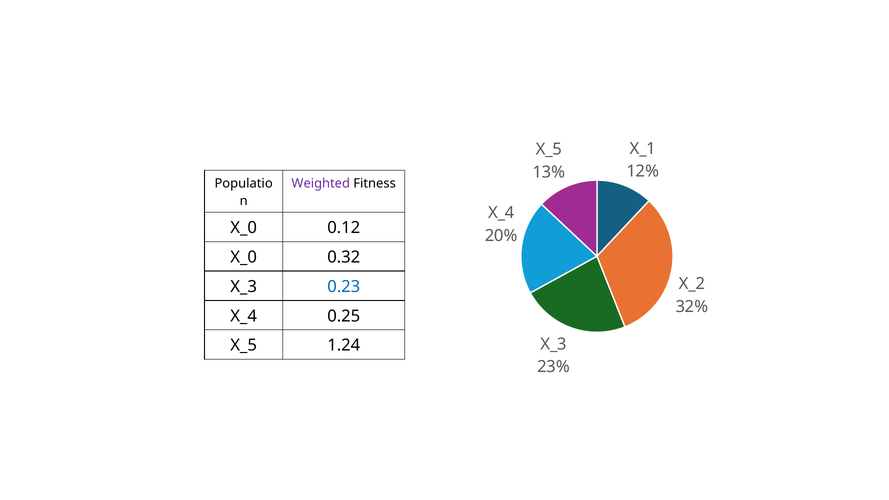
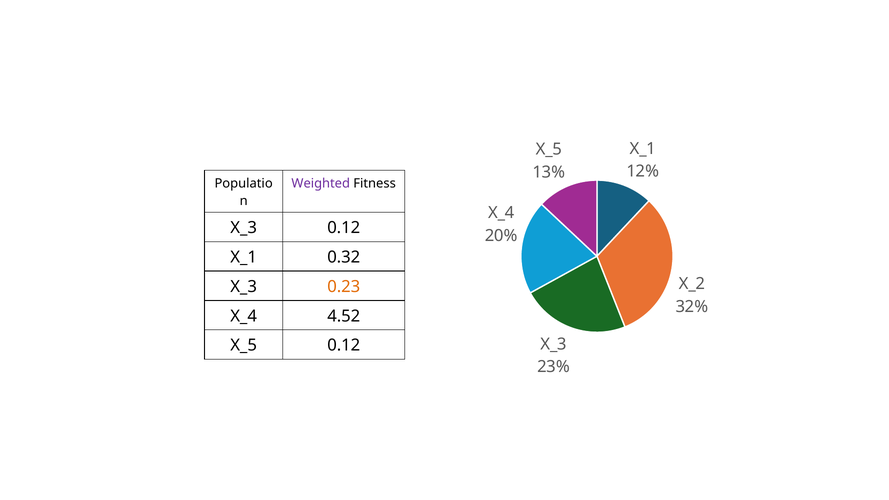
X_0: X_0 -> X_3 (244, 228)
X_0: X_0 -> X_1 (244, 257)
0.23 colour: blue -> orange (344, 287)
0.25: 0.25 -> 4.52 (344, 316)
X_5 1.24: 1.24 -> 0.12 (344, 345)
